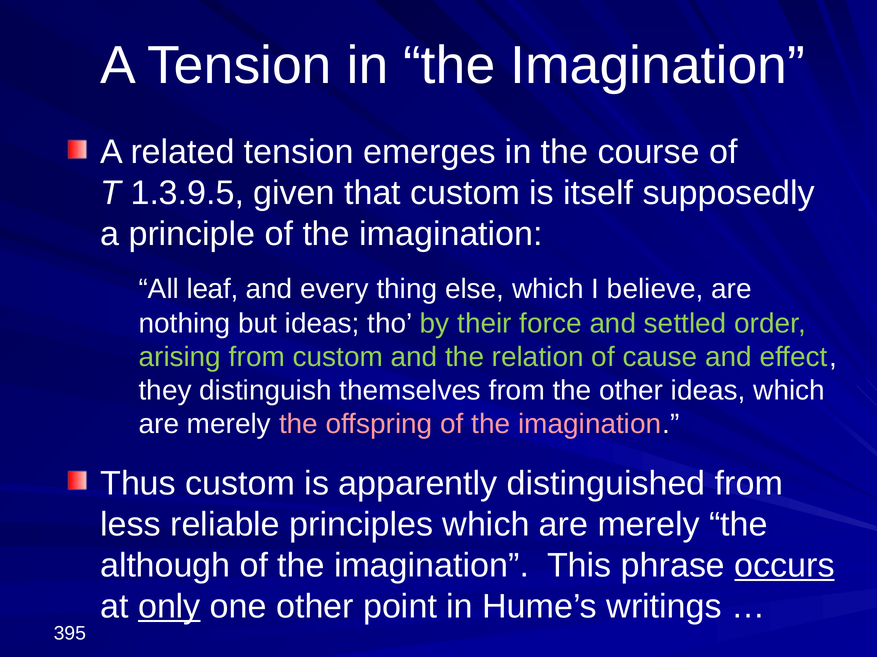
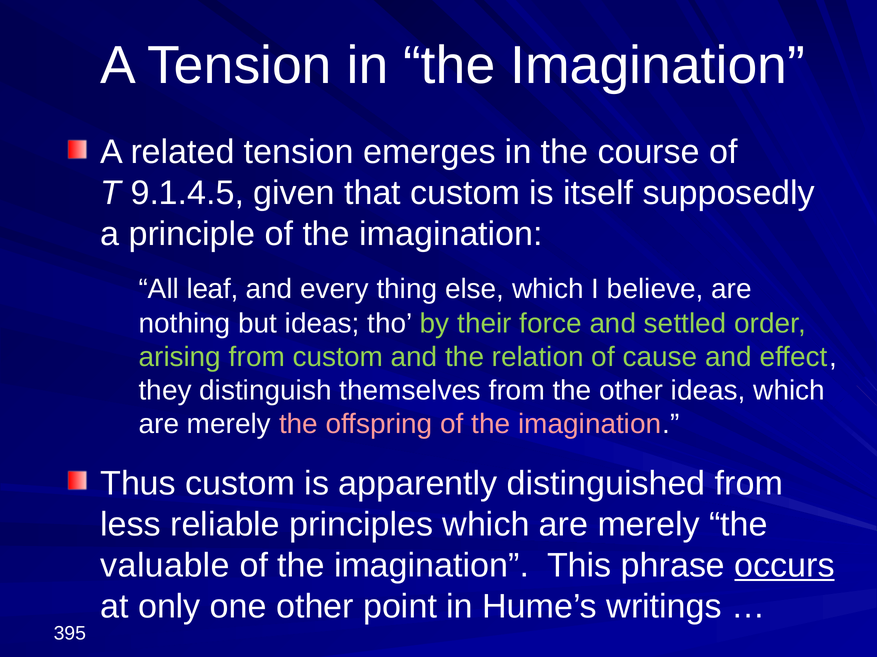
1.3.9.5: 1.3.9.5 -> 9.1.4.5 (187, 193)
although: although -> valuable (165, 566)
only underline: present -> none (169, 607)
